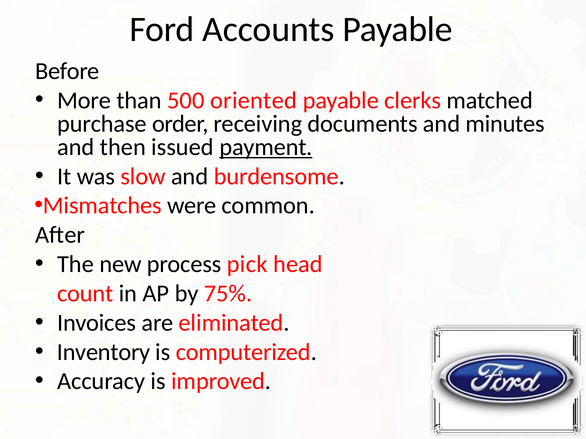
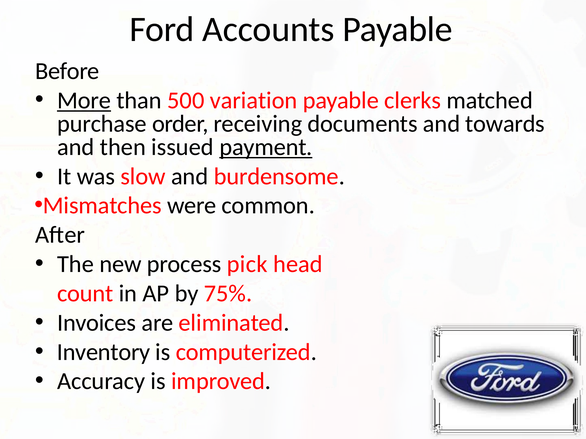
More underline: none -> present (84, 101)
oriented: oriented -> variation (254, 101)
minutes: minutes -> towards (505, 124)
